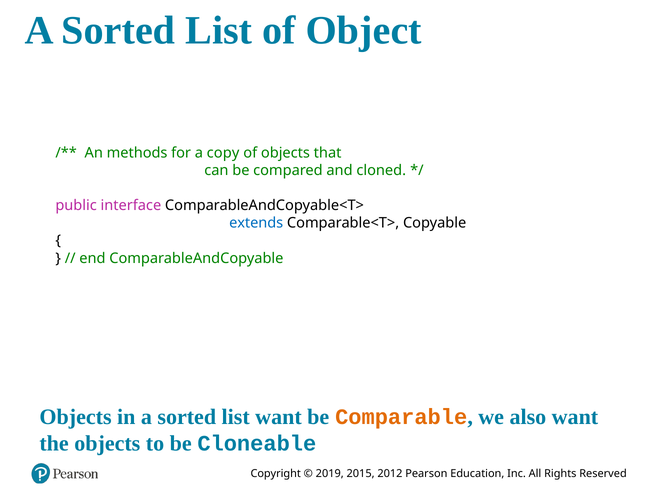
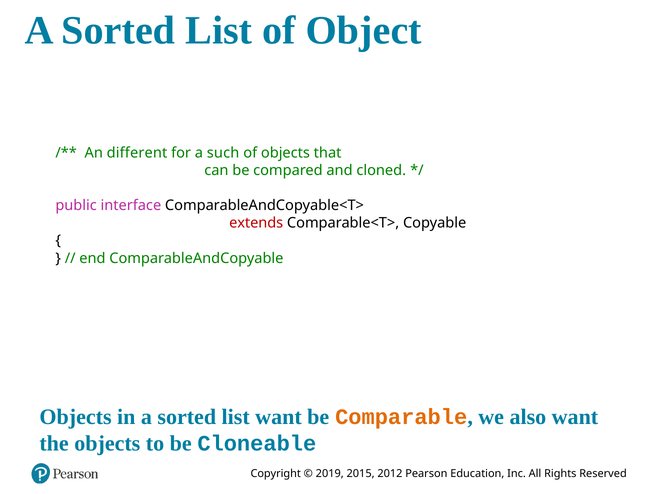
methods: methods -> different (137, 153)
copy: copy -> such (223, 153)
extends colour: blue -> red (256, 223)
